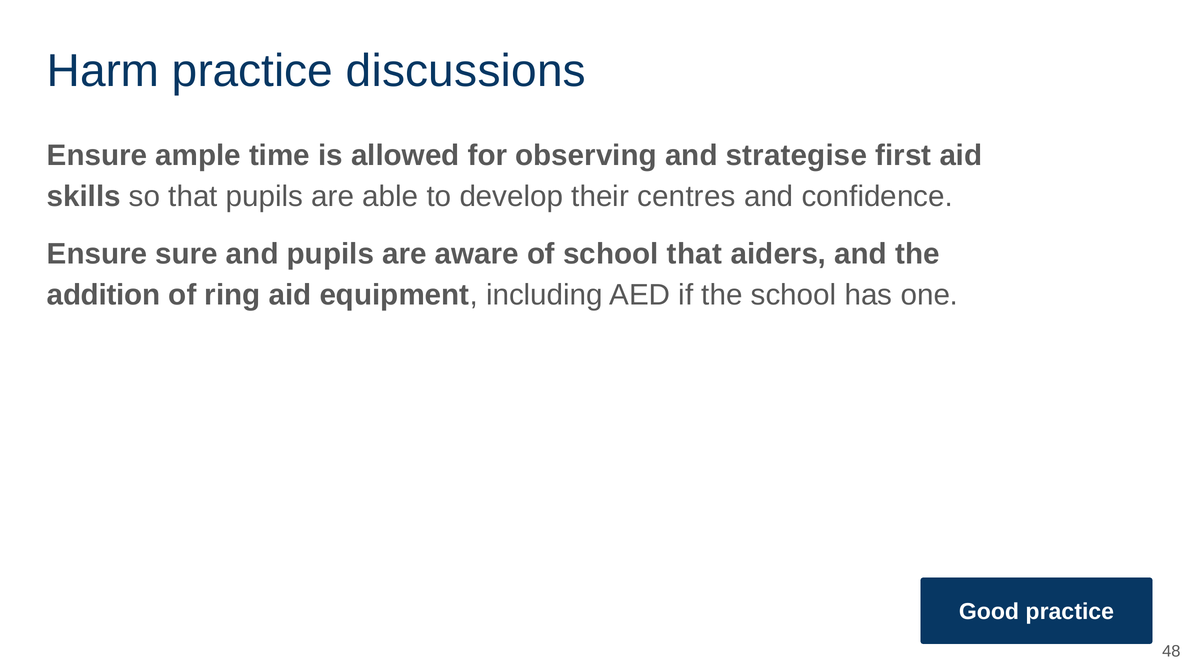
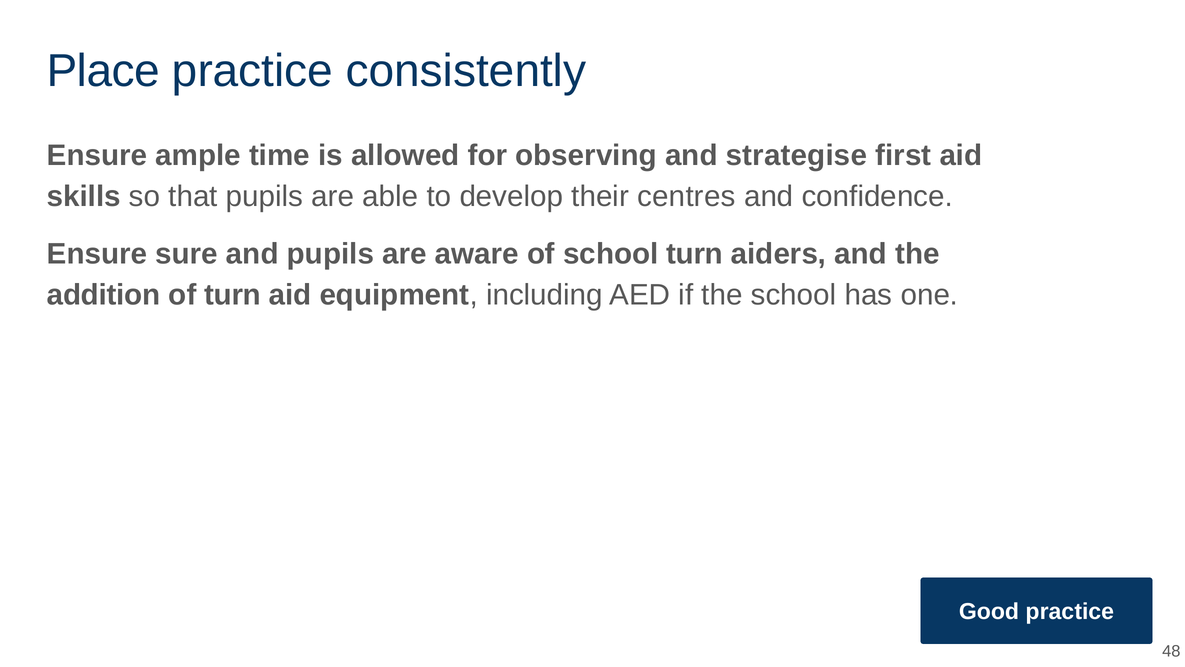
Harm: Harm -> Place (103, 71)
discussions: discussions -> consistently (466, 71)
school that: that -> turn (695, 254)
of ring: ring -> turn (233, 295)
